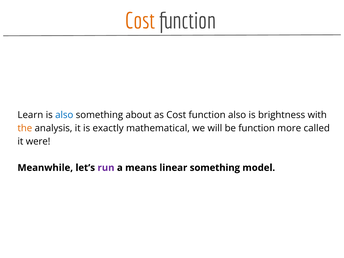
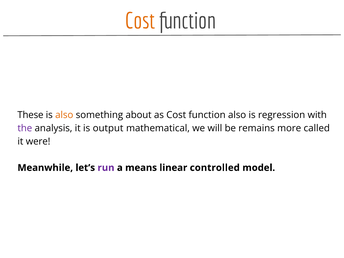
Learn: Learn -> These (30, 115)
also colour: blue -> orange (64, 115)
brightness: brightness -> regression (282, 115)
the colour: orange -> purple (25, 128)
exactly: exactly -> output (108, 128)
be function: function -> remains (257, 128)
linear something: something -> controlled (215, 168)
